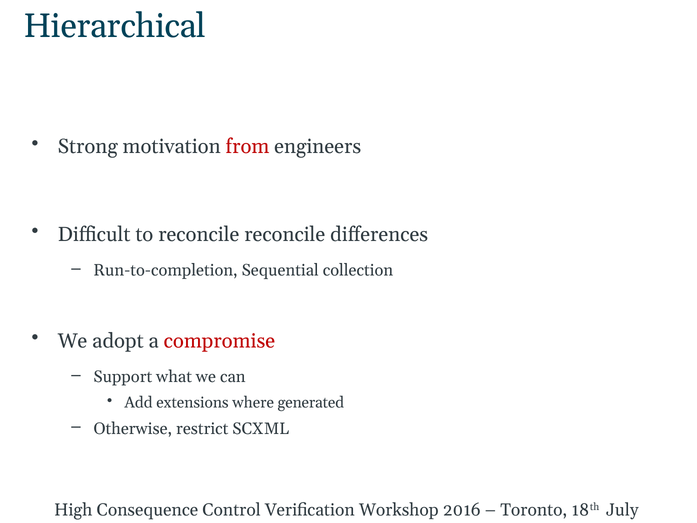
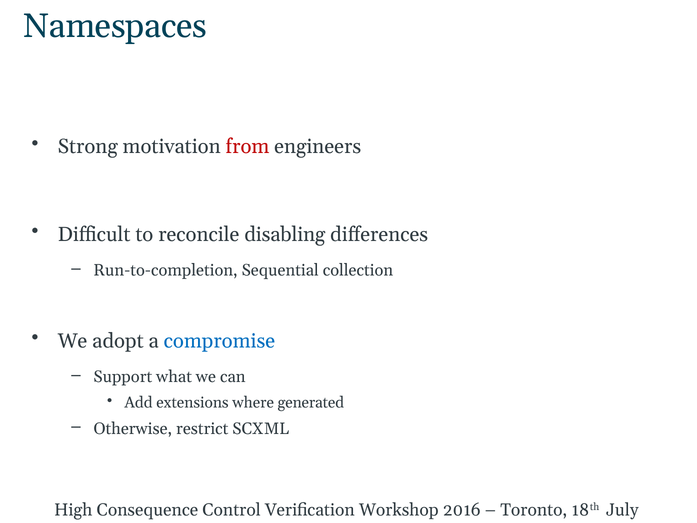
Hierarchical: Hierarchical -> Namespaces (115, 26)
reconcile reconcile: reconcile -> disabling (285, 234)
compromise colour: red -> blue (219, 341)
